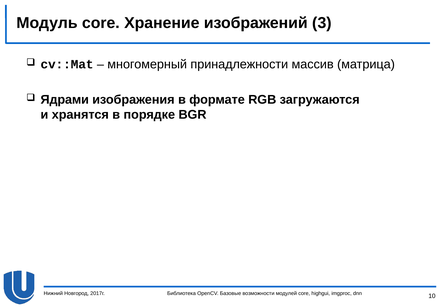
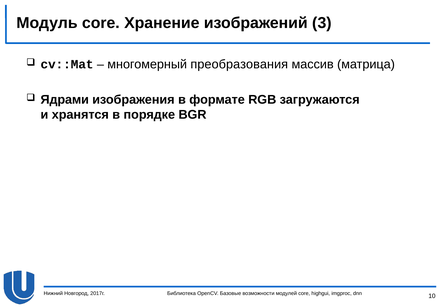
принадлежности: принадлежности -> преобразования (239, 64)
